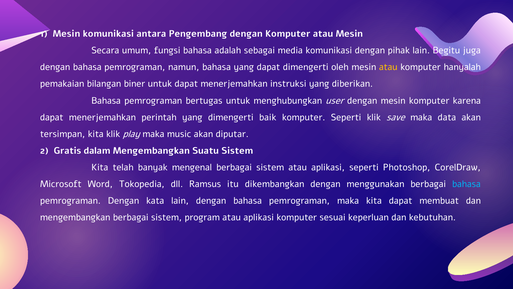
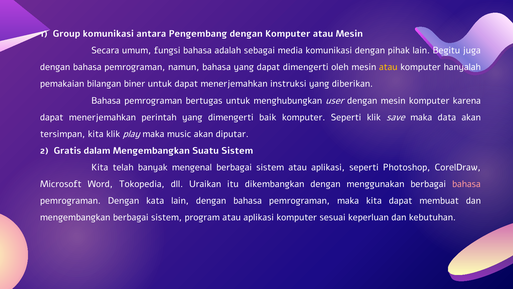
1 Mesin: Mesin -> Group (67, 34)
Ramsus: Ramsus -> Uraikan (205, 184)
bahasa colour: light blue -> pink (466, 184)
